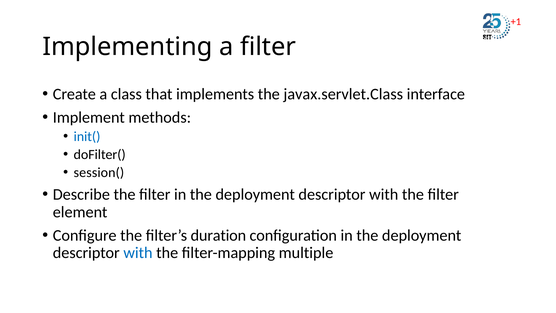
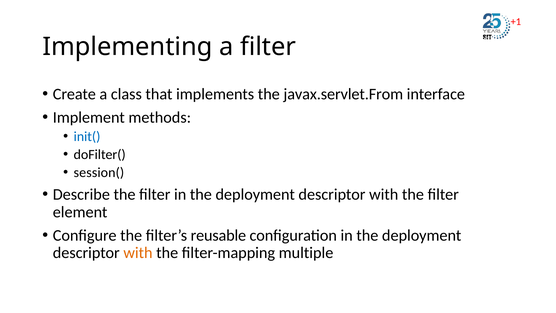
javax.servlet.Class: javax.servlet.Class -> javax.servlet.From (343, 94)
duration: duration -> reusable (218, 235)
with colour: blue -> orange (138, 253)
